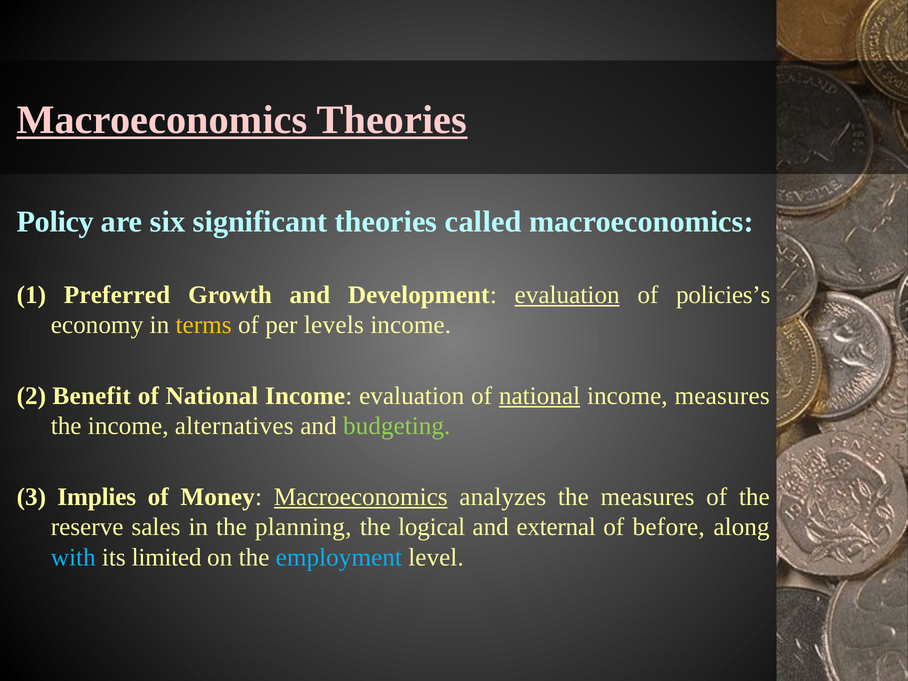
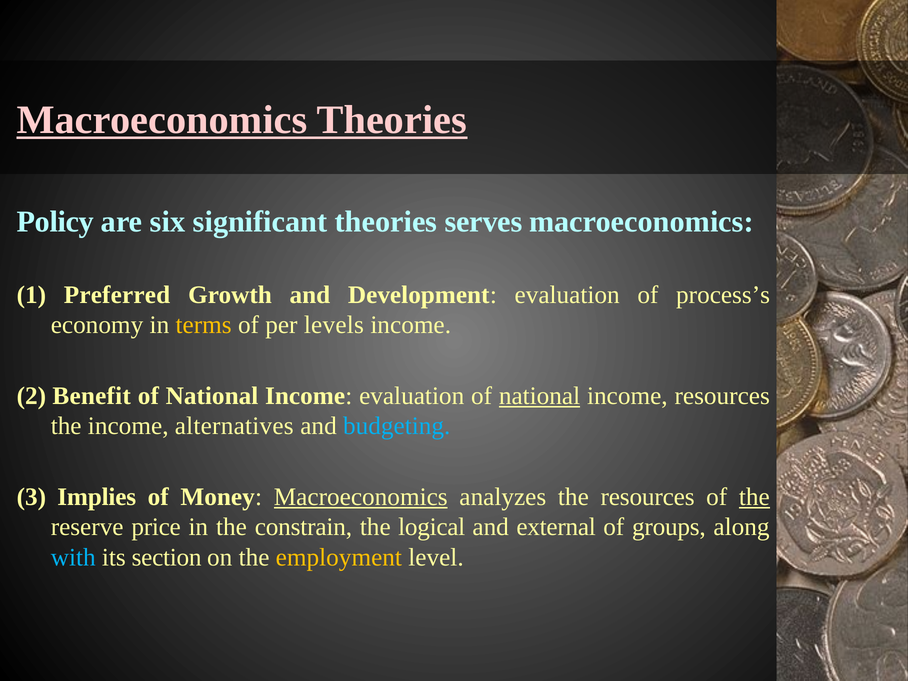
called: called -> serves (484, 222)
evaluation underline: present -> none (567, 295)
policies’s: policies’s -> process’s (723, 295)
income measures: measures -> resources (722, 396)
budgeting colour: light green -> light blue (397, 426)
the measures: measures -> resources (648, 497)
the underline: none -> present (754, 497)
sales: sales -> price (156, 527)
planning: planning -> constrain (303, 527)
before: before -> groups (669, 527)
limited: limited -> section (167, 557)
employment colour: light blue -> yellow (339, 557)
